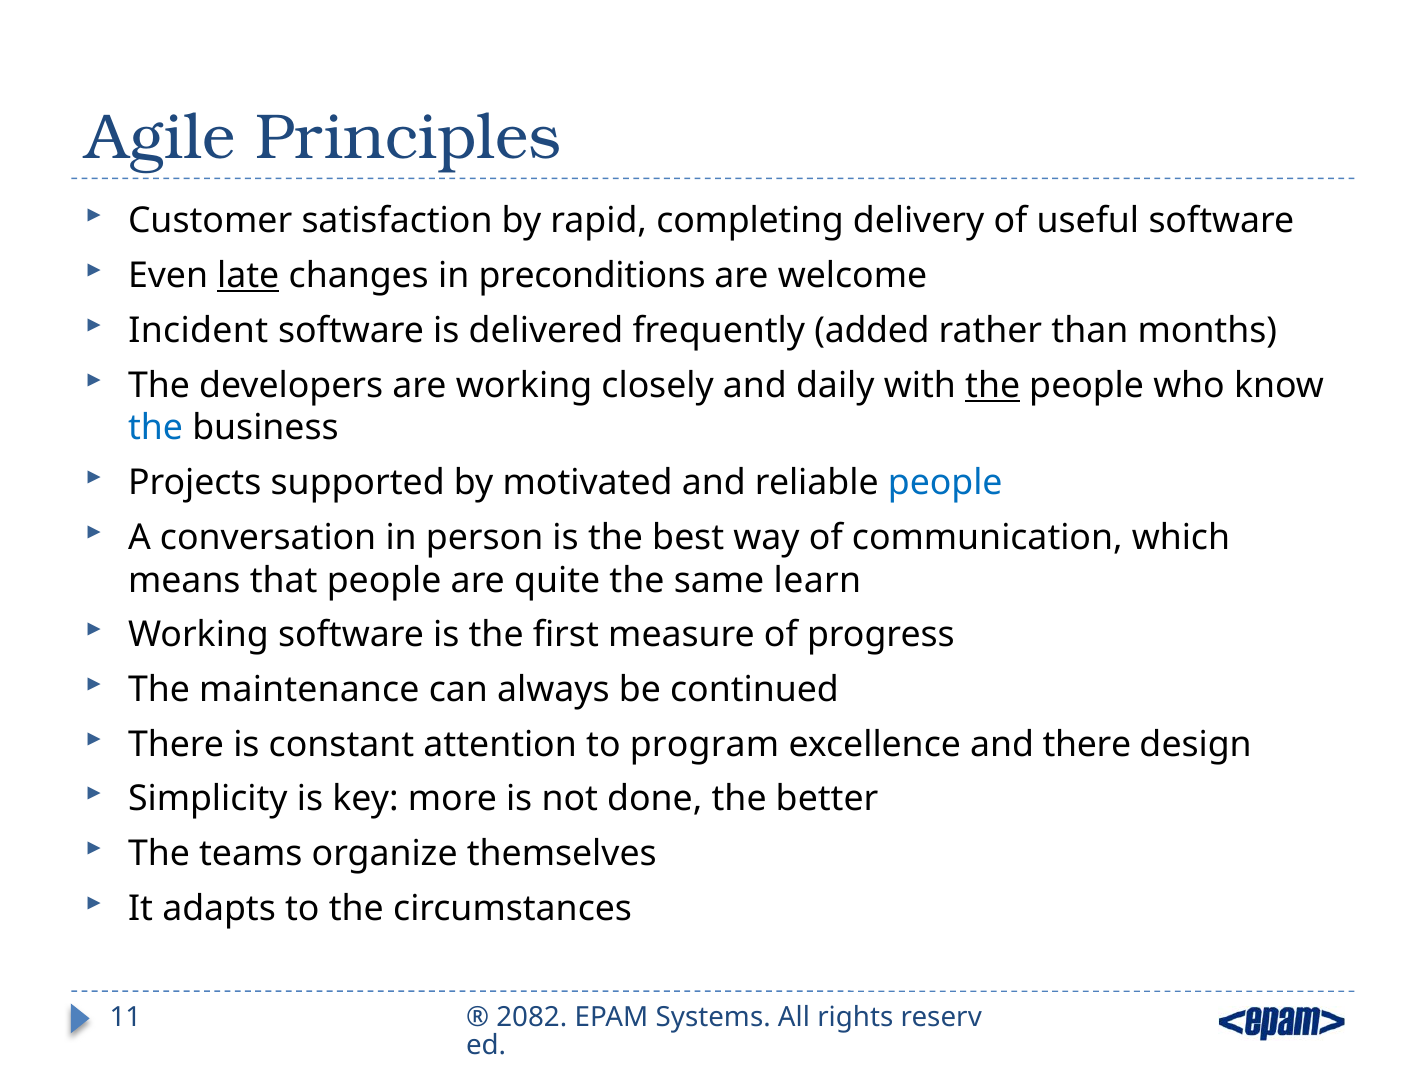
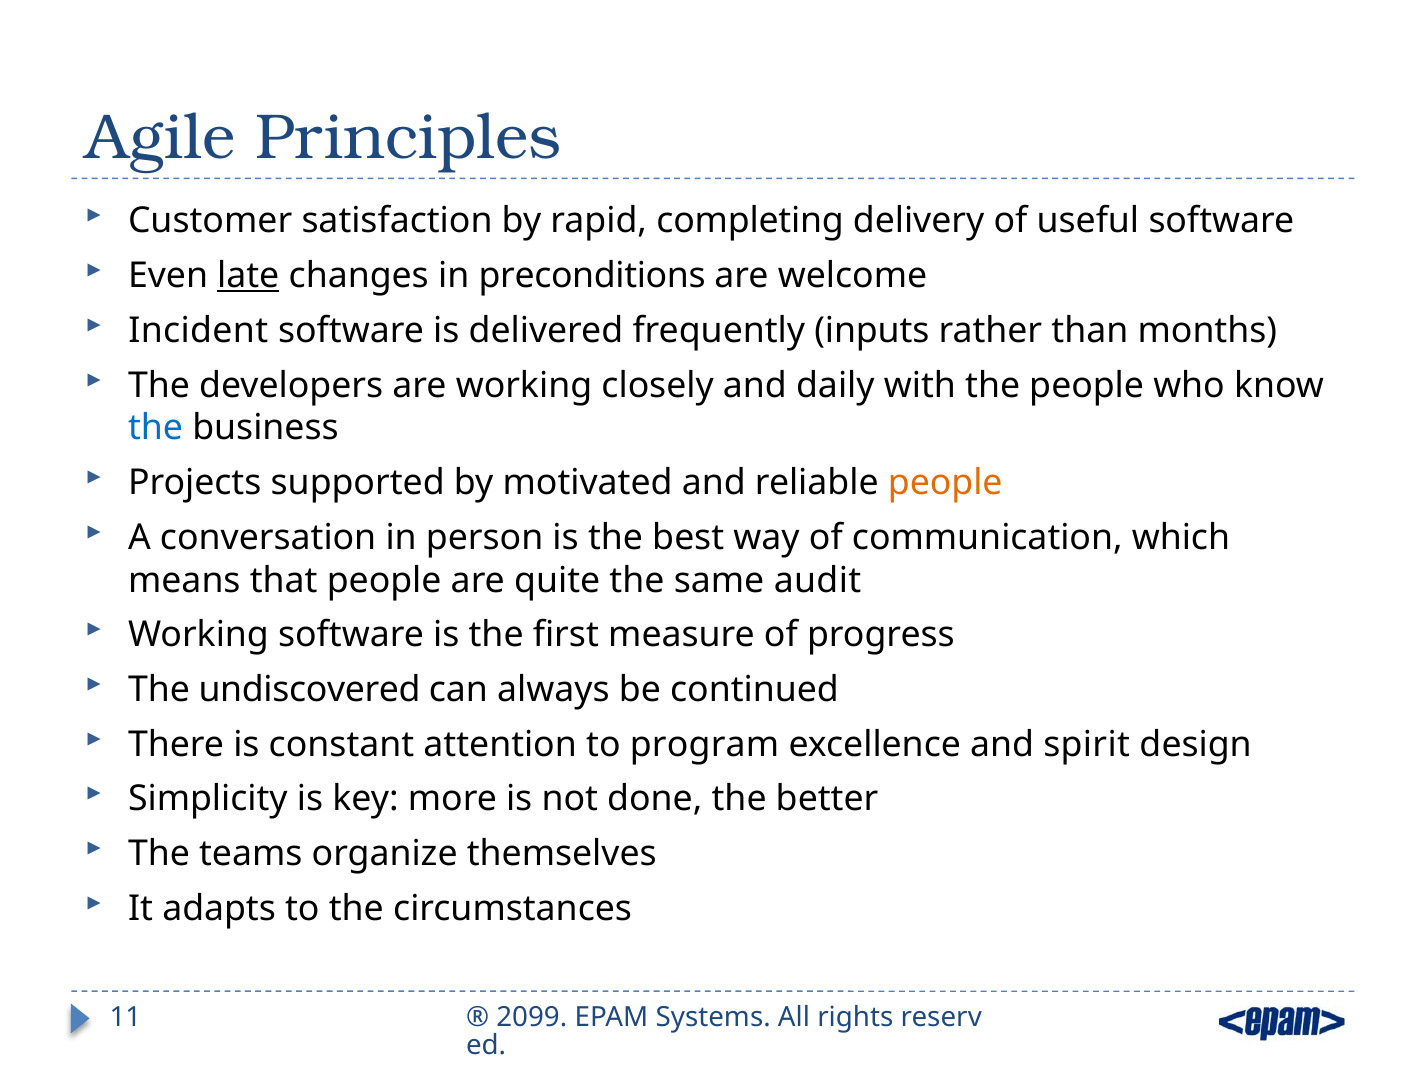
added: added -> inputs (872, 330)
the underline: present -> none (993, 385)
people colour: blue -> orange (945, 483)
learn: learn -> audit (817, 580)
maintenance: maintenance -> undiscovered (310, 689)
and there: there -> spirit (1087, 744)
2082: 2082 -> 2099 (532, 1017)
